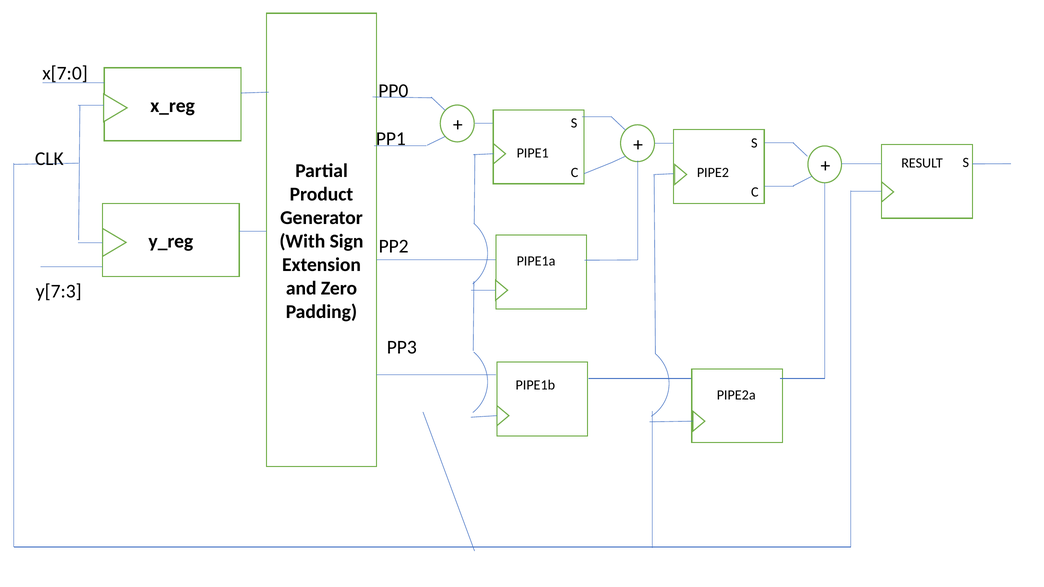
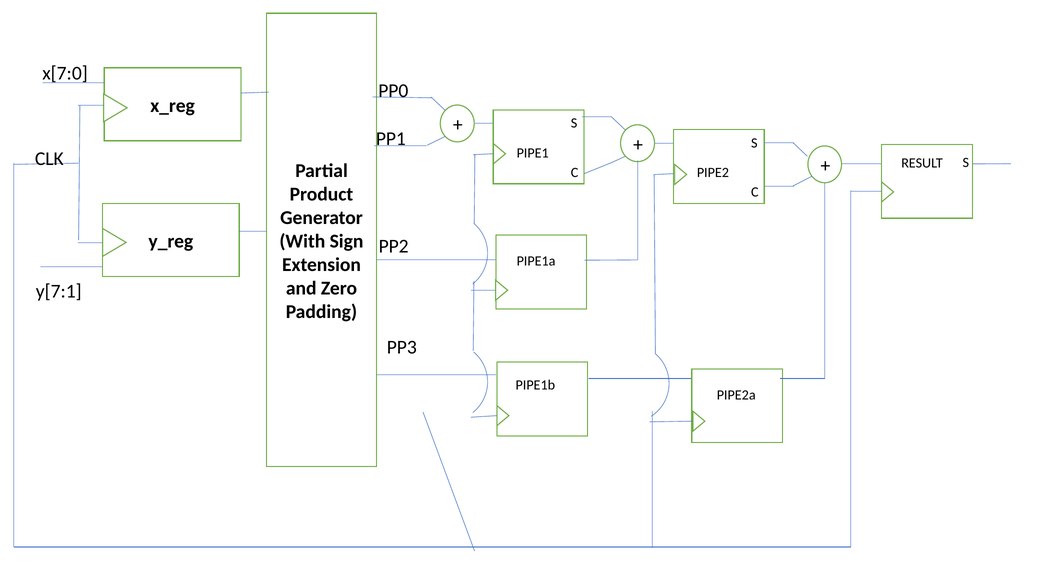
y[7:3: y[7:3 -> y[7:1 (59, 292)
